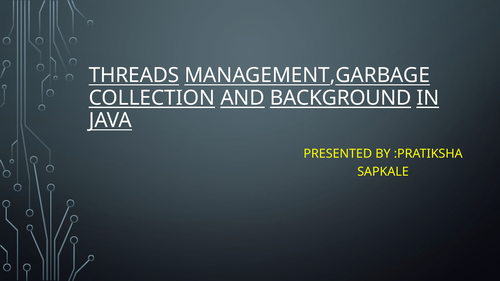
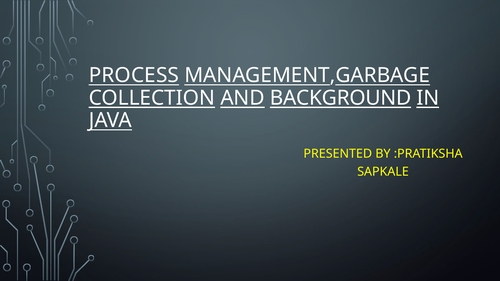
THREADS: THREADS -> PROCESS (134, 75)
